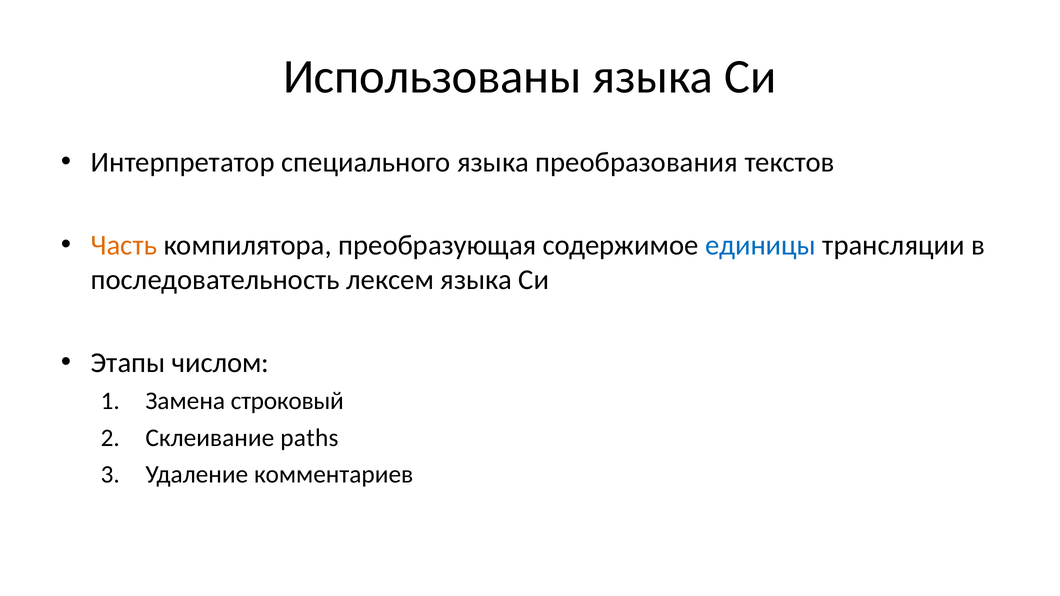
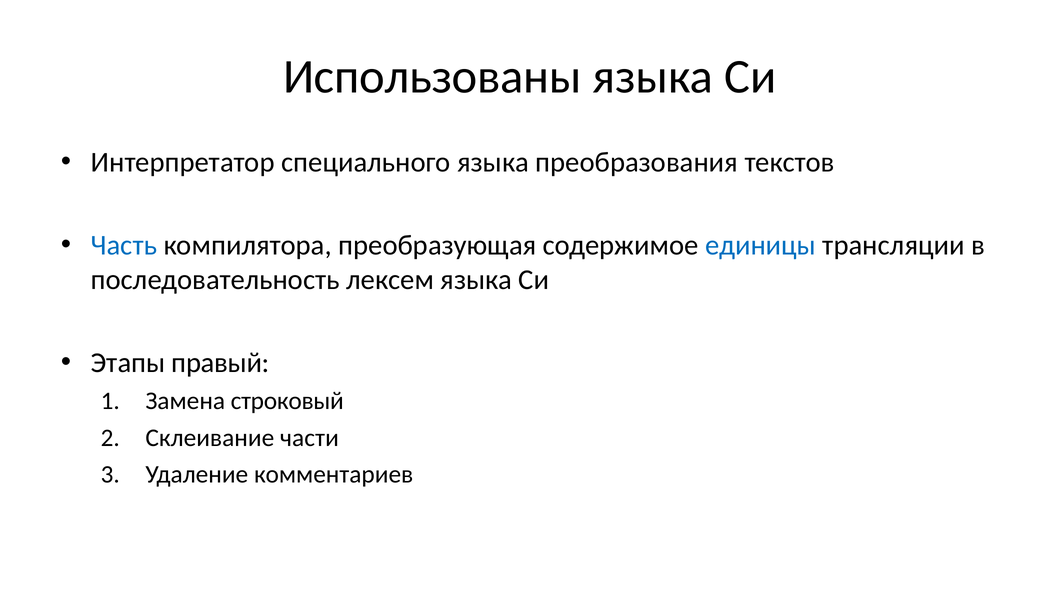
Часть colour: orange -> blue (124, 245)
числом: числом -> правый (221, 363)
paths: paths -> части (309, 438)
